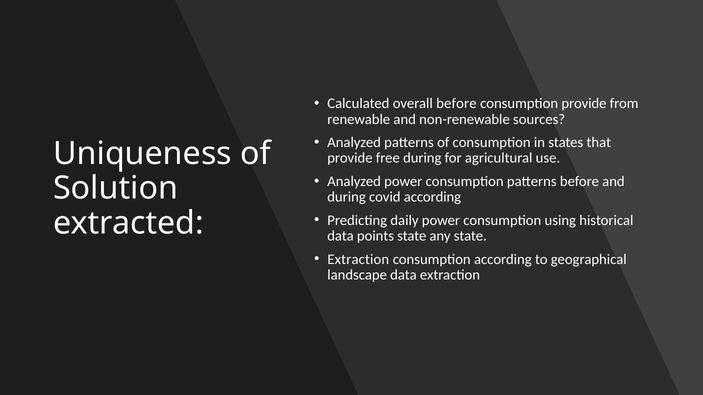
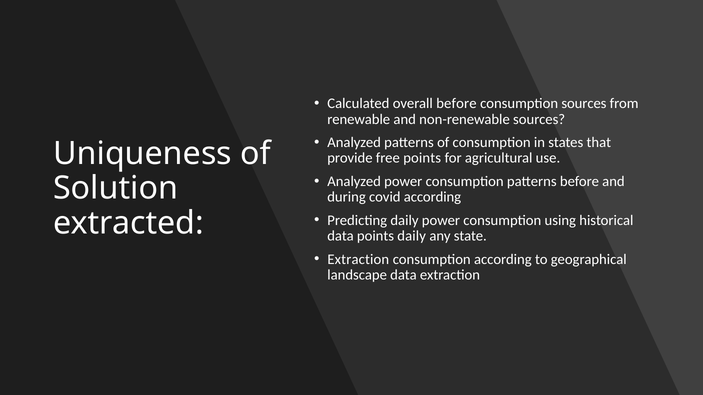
consumption provide: provide -> sources (584, 103)
free during: during -> points (422, 158)
points state: state -> daily (412, 236)
